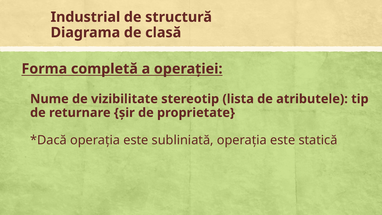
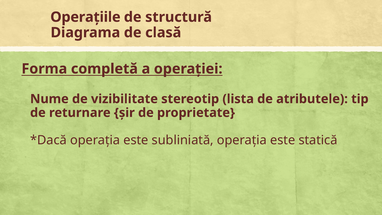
Industrial: Industrial -> Operațiile (85, 17)
